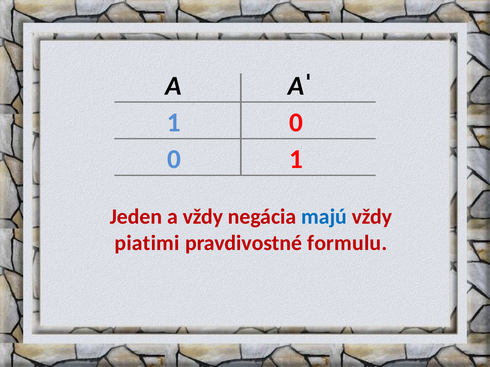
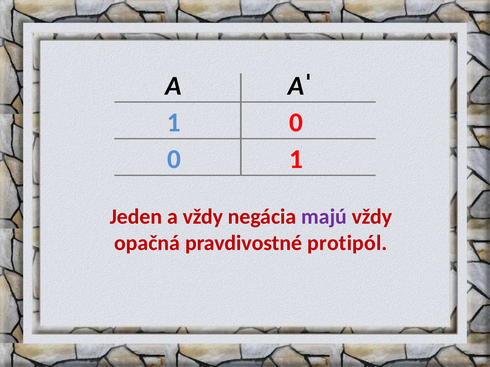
majú colour: blue -> purple (324, 217)
piatimi: piatimi -> opačná (147, 243)
formulu: formulu -> protipól (347, 243)
